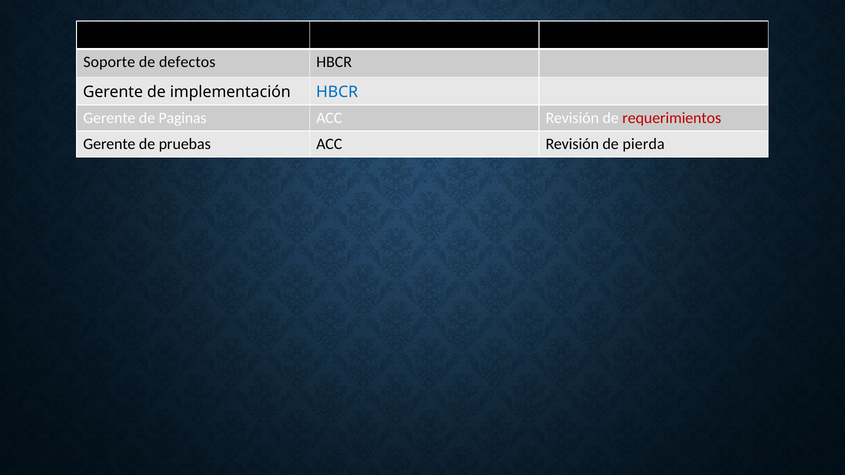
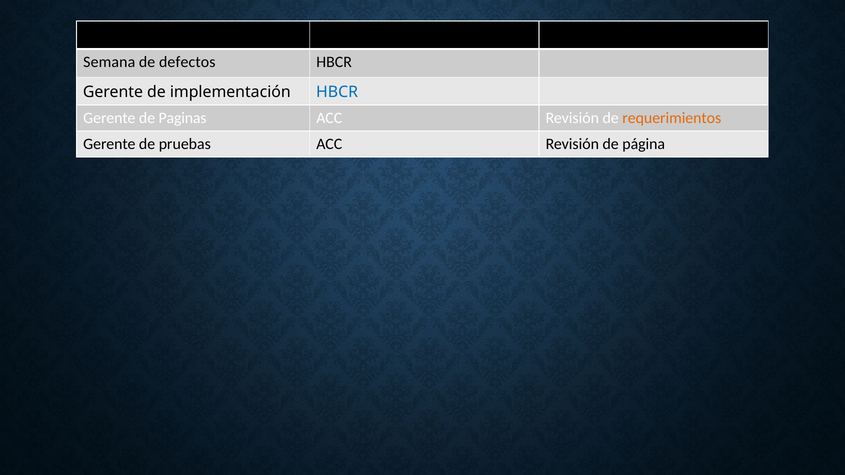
Soporte: Soporte -> Semana (109, 62)
requerimientos colour: red -> orange (672, 118)
pierda: pierda -> página (644, 144)
